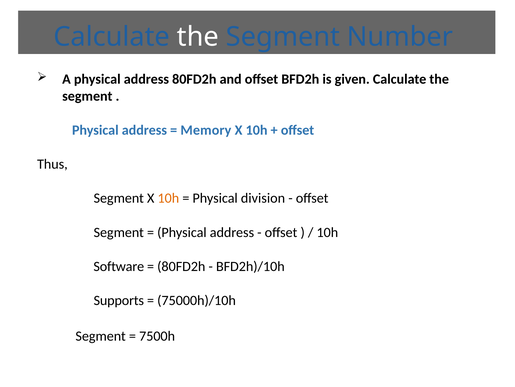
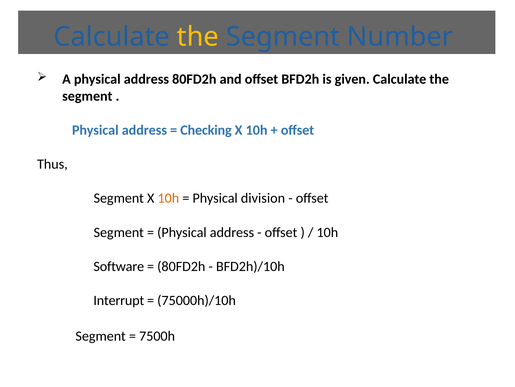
the colour: white -> yellow (198, 37)
Memory: Memory -> Checking (206, 130)
Supports: Supports -> Interrupt (119, 300)
